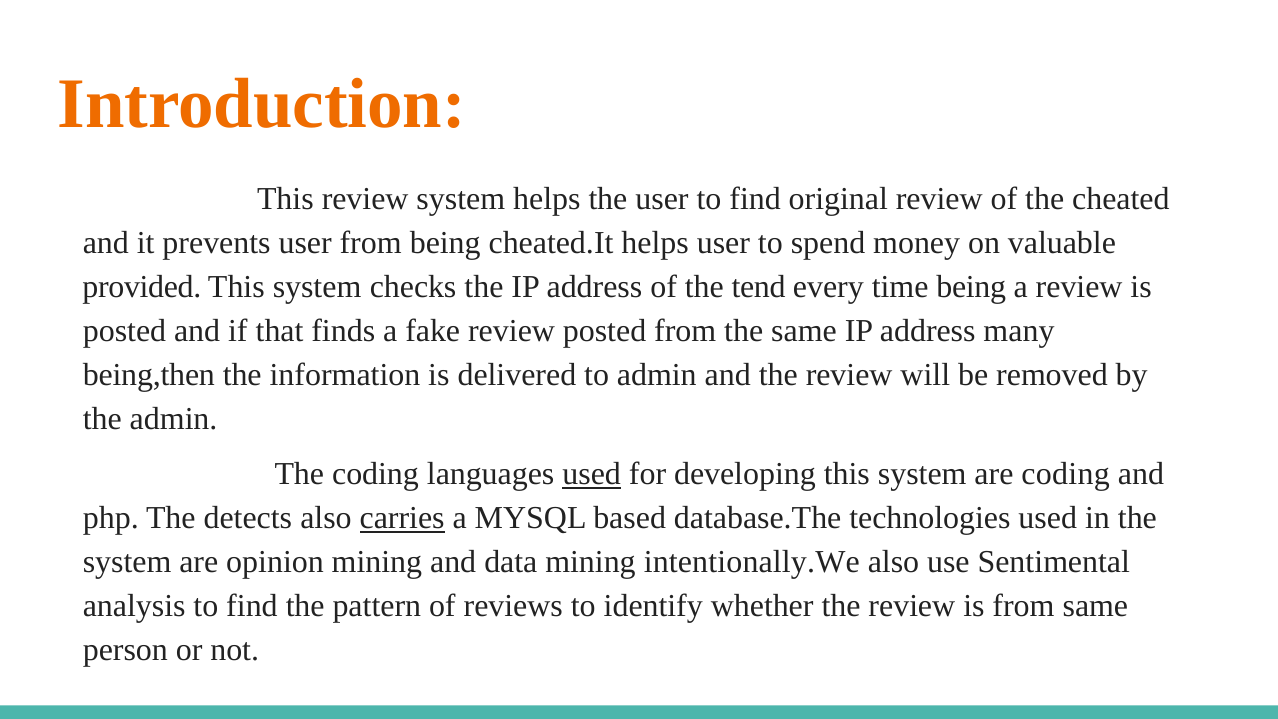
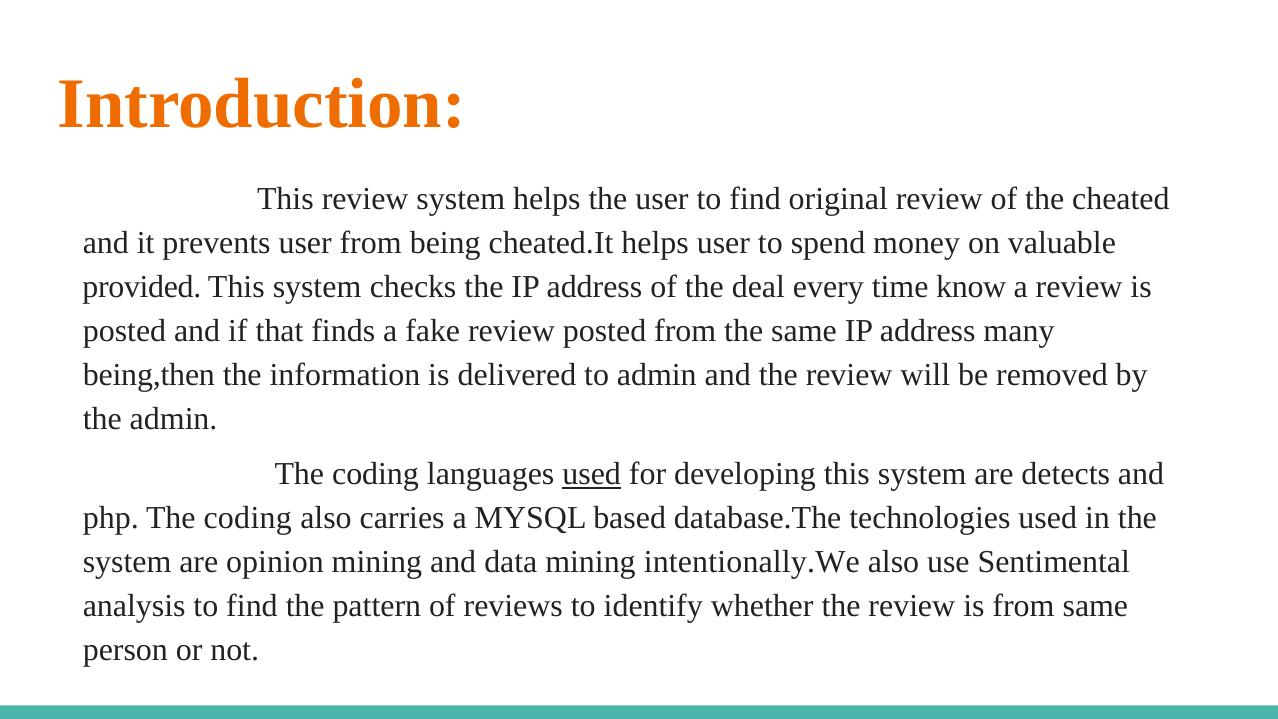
tend: tend -> deal (758, 287)
time being: being -> know (971, 287)
are coding: coding -> detects (1066, 474)
php The detects: detects -> coding (248, 518)
carries underline: present -> none (402, 518)
